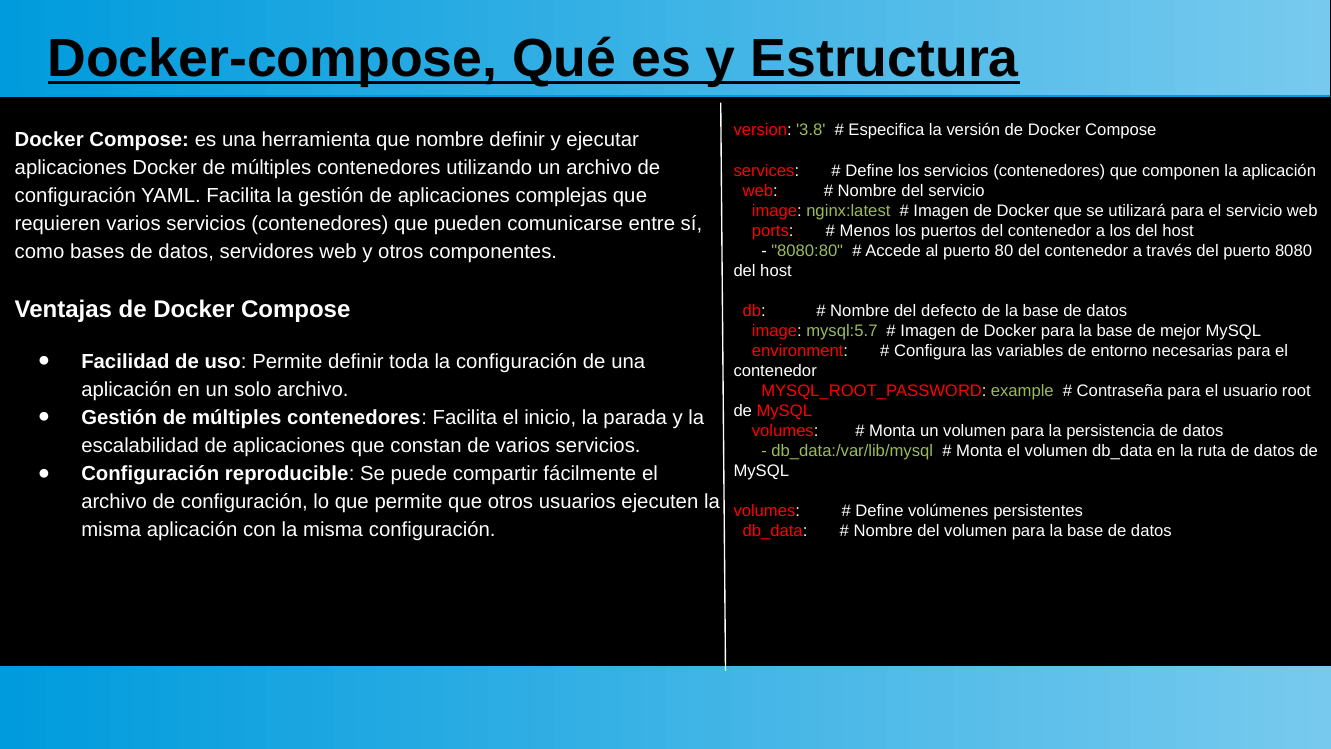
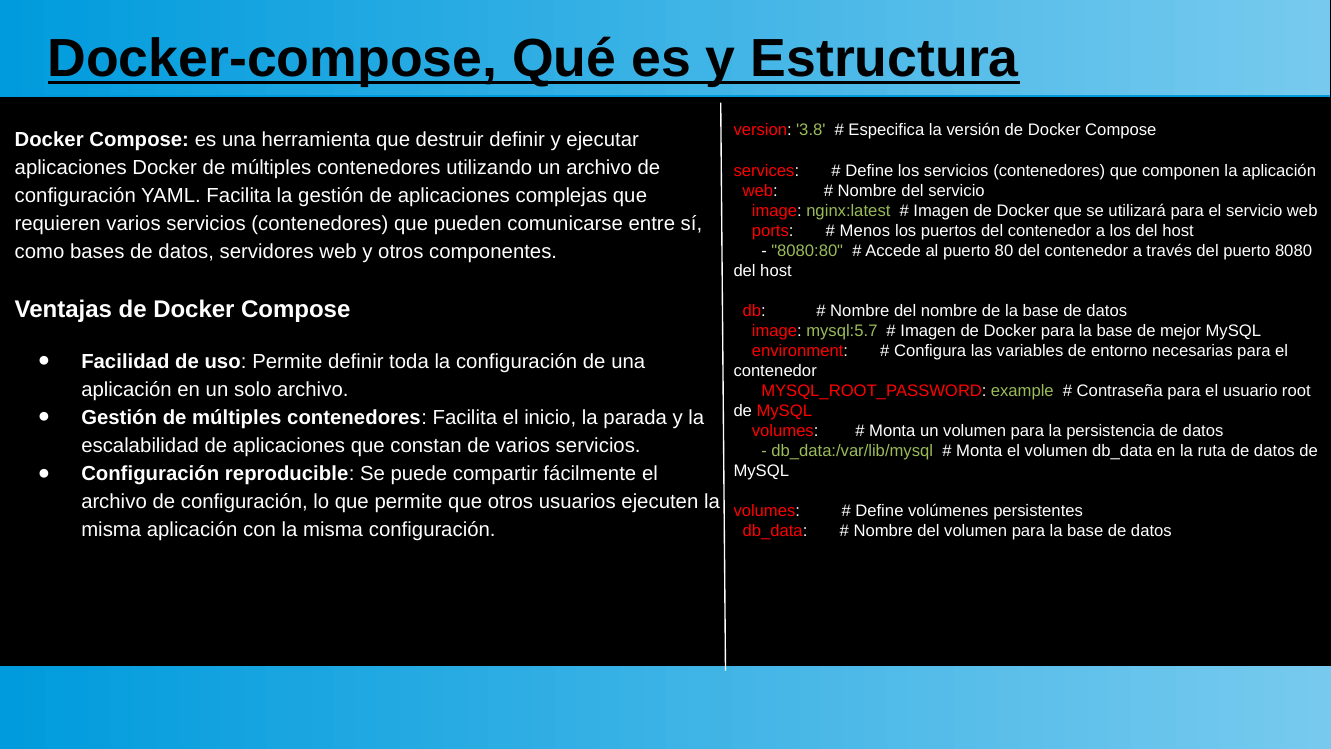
que nombre: nombre -> destruir (450, 140)
del defecto: defecto -> nombre (949, 311)
